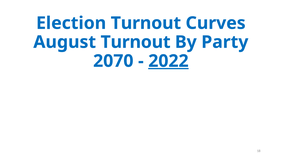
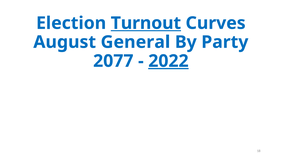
Turnout underline: none -> present (146, 23)
August Turnout: Turnout -> General (135, 42)
2070: 2070 -> 2077 (113, 61)
